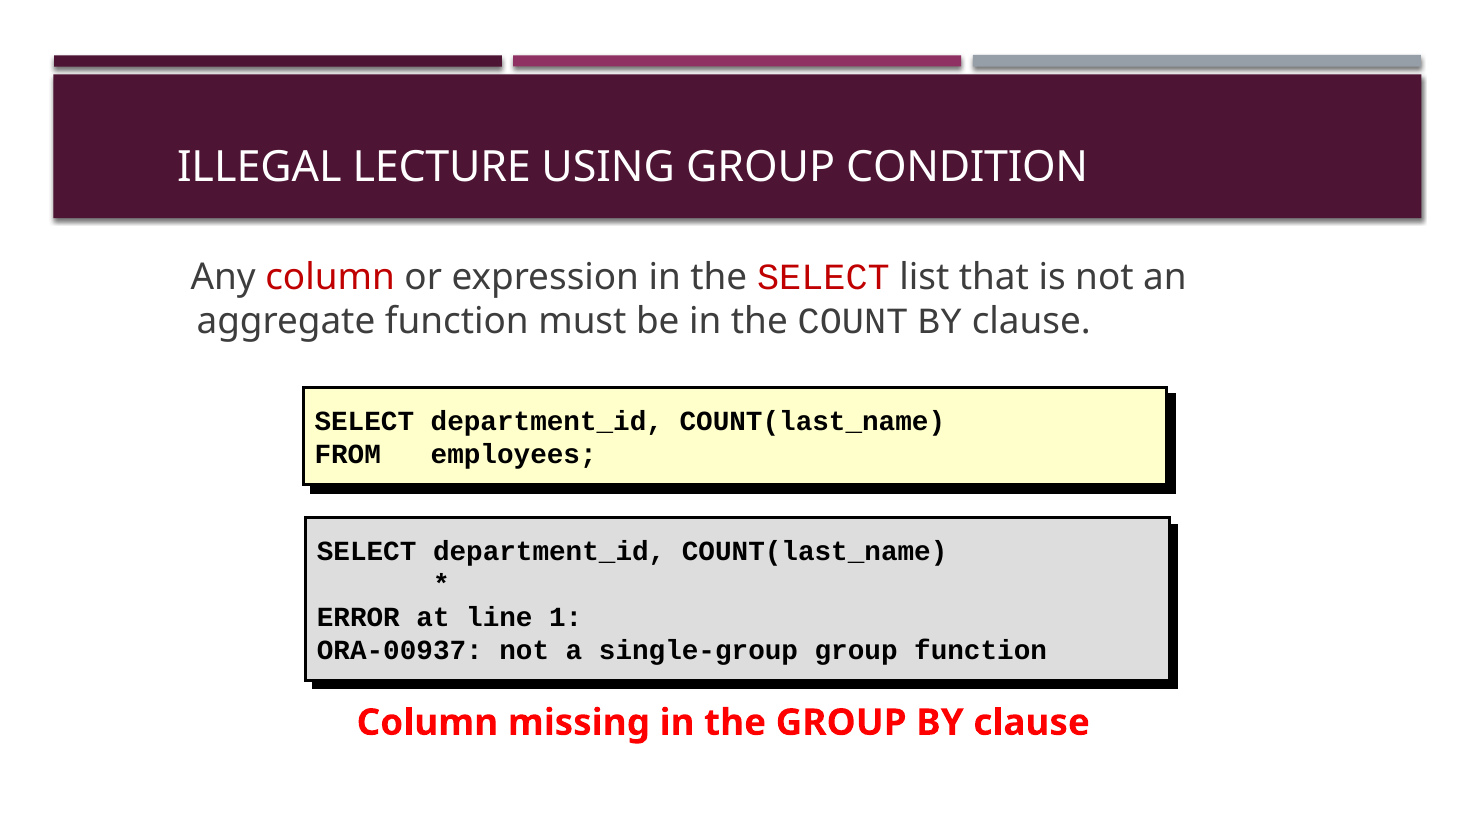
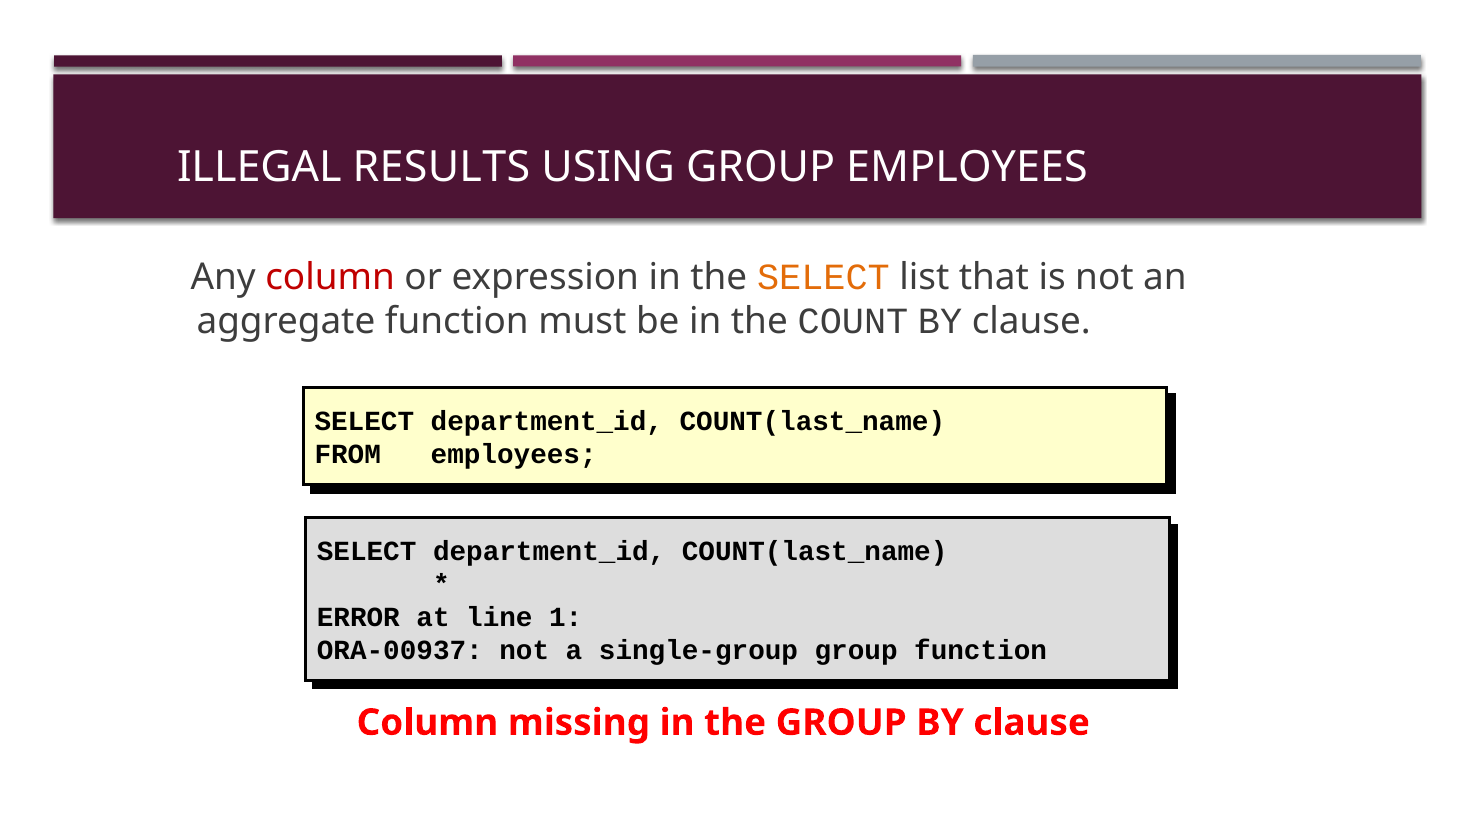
LECTURE: LECTURE -> RESULTS (441, 167)
GROUP CONDITION: CONDITION -> EMPLOYEES (967, 167)
SELECT colour: red -> orange (823, 277)
